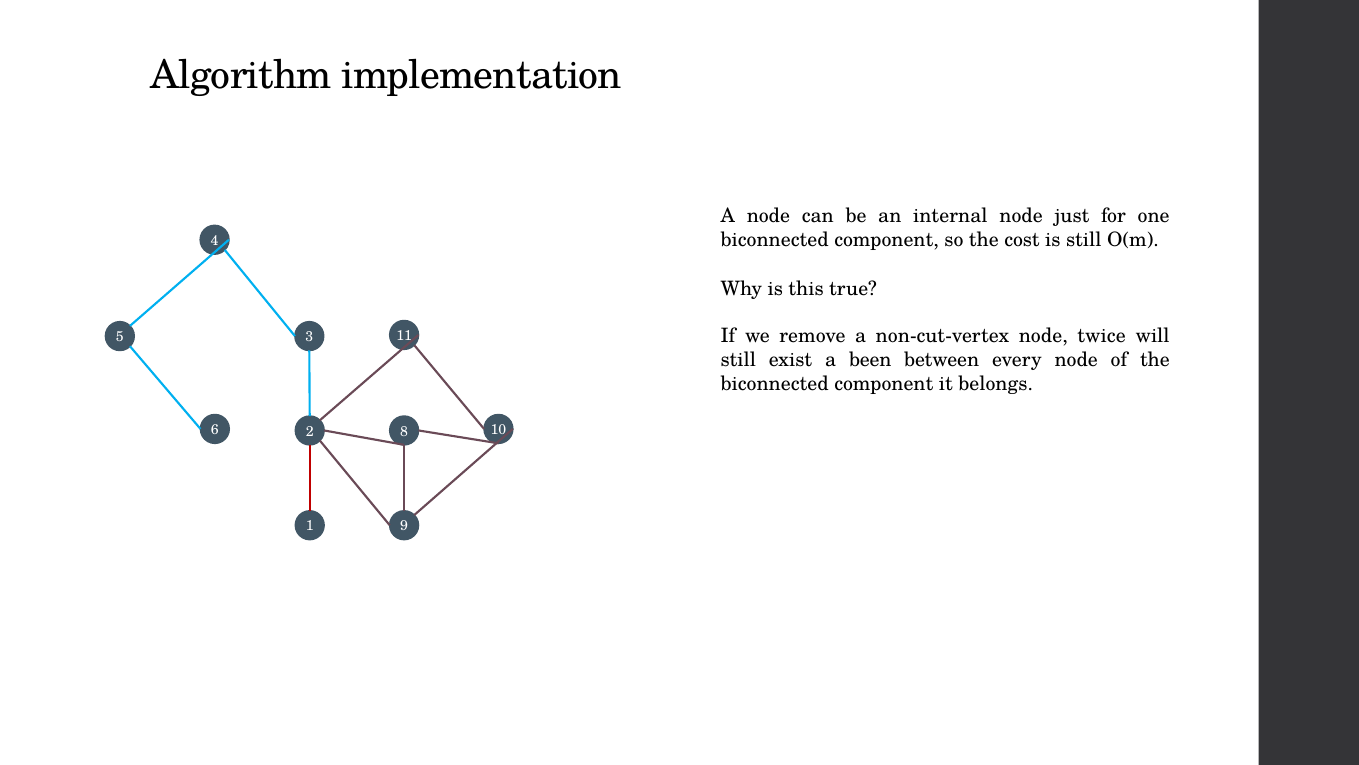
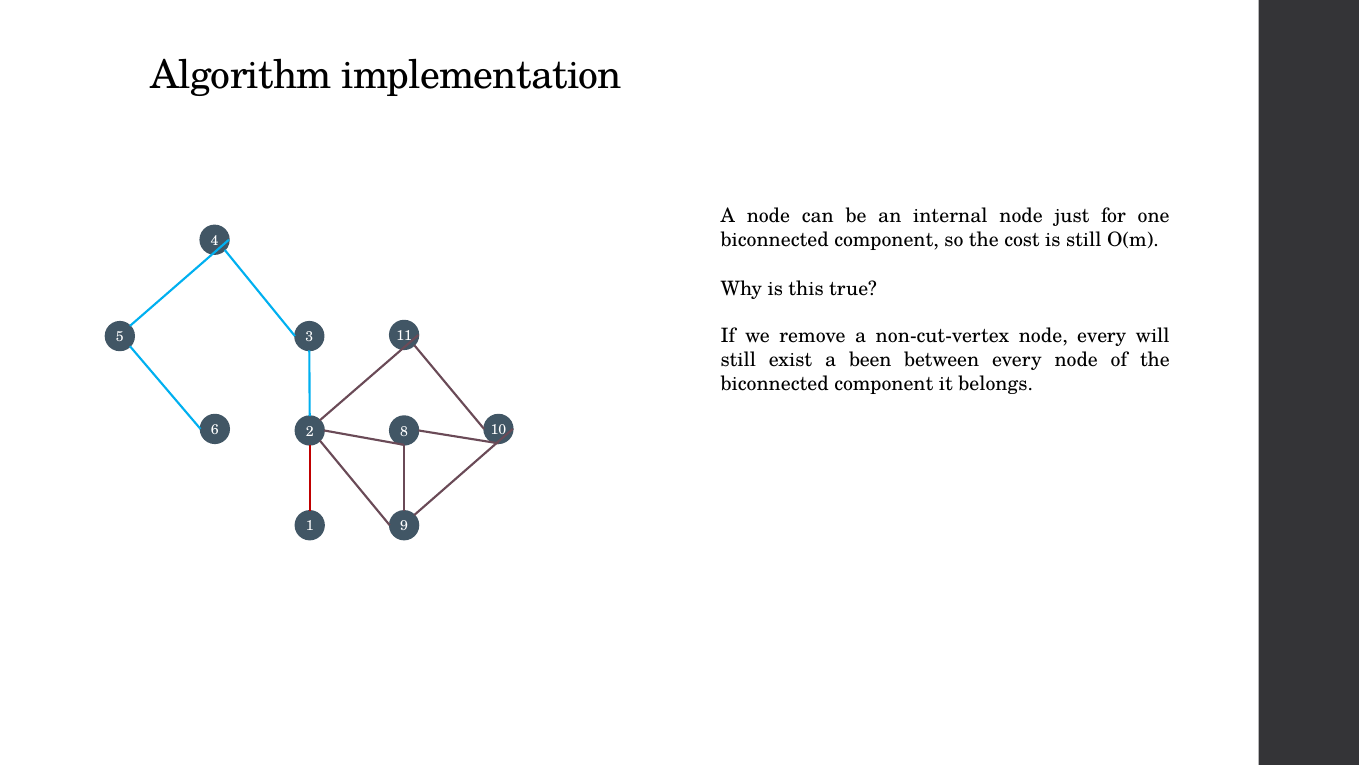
node twice: twice -> every (1102, 336)
